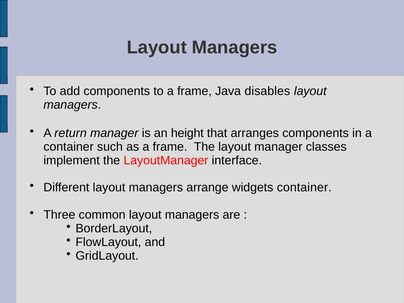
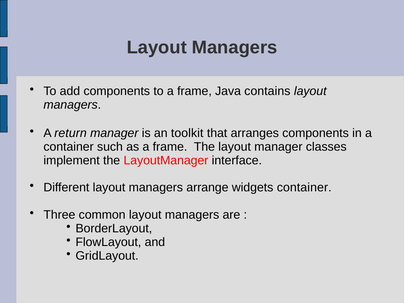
disables: disables -> contains (267, 91)
height: height -> toolkit (187, 133)
